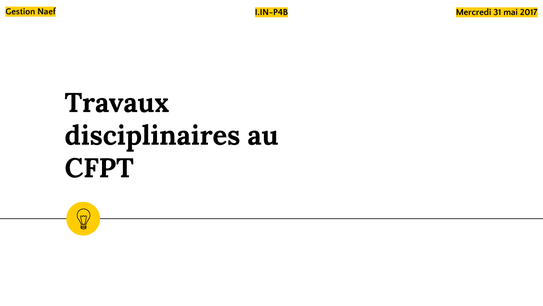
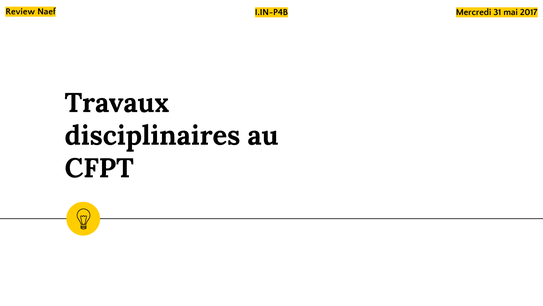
Gestion: Gestion -> Review (20, 11)
